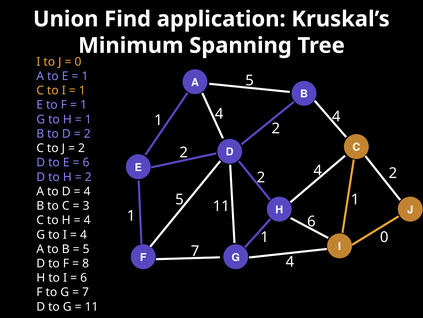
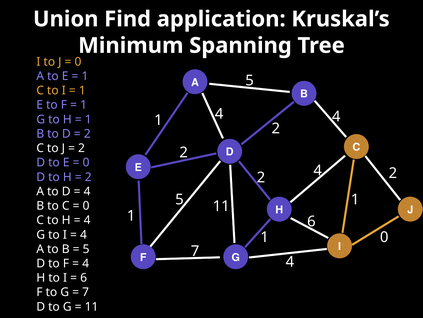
6: 6 -> 0 (86, 162)
3: 3 -> 0 (86, 205)
8: 8 -> 4 (86, 263)
